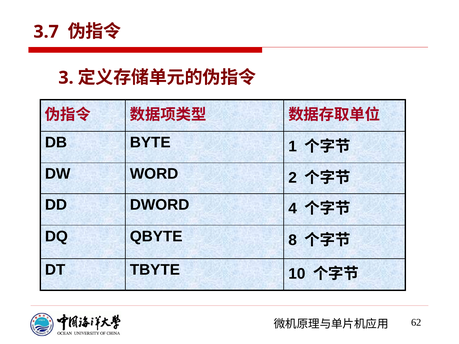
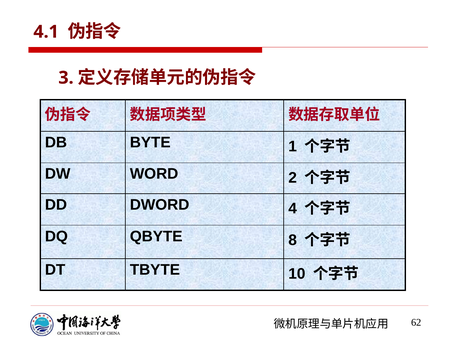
3.7: 3.7 -> 4.1 (46, 32)
